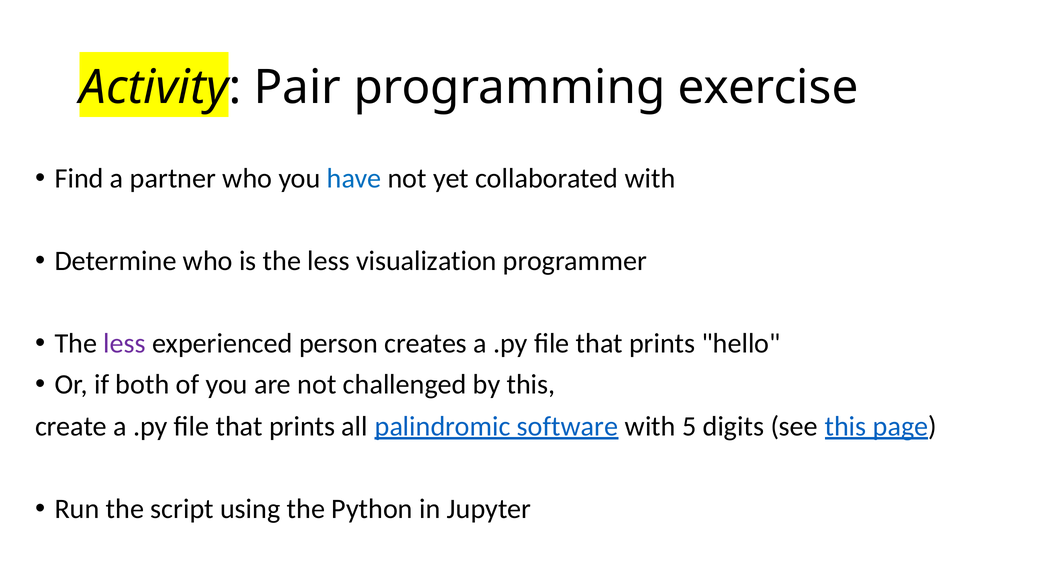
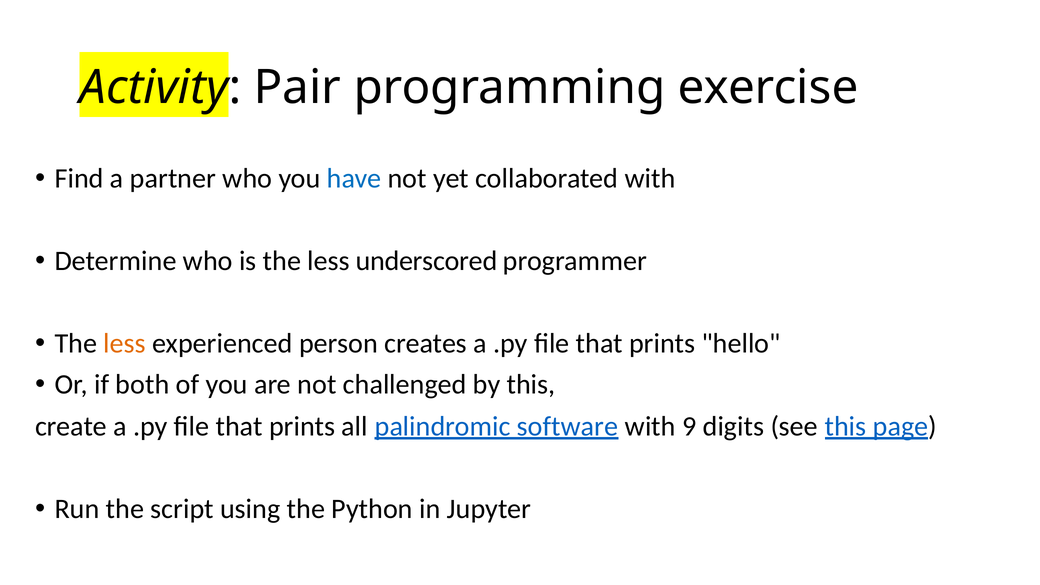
visualization: visualization -> underscored (427, 261)
less colour: purple -> orange (125, 343)
5: 5 -> 9 (689, 426)
